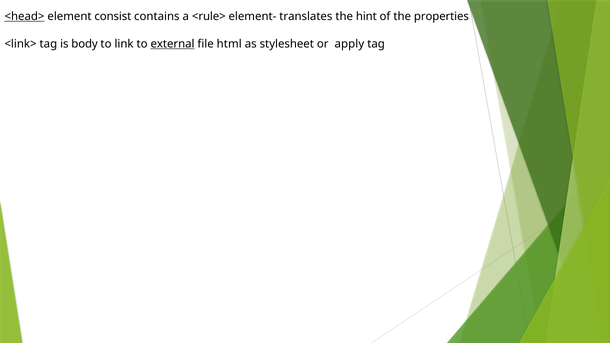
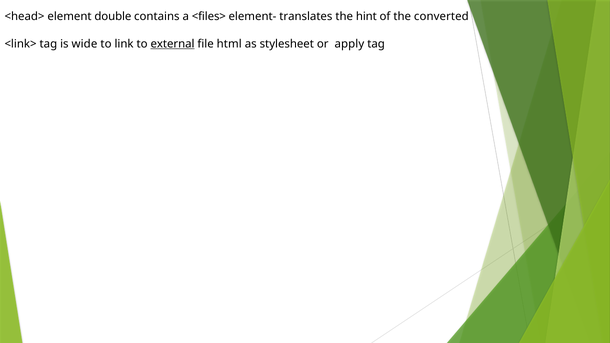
<head> underline: present -> none (25, 16)
consist: consist -> double (113, 16)
<rule>: <rule> -> <files> (209, 16)
properties: properties -> converted (441, 16)
body: body -> wide (84, 44)
